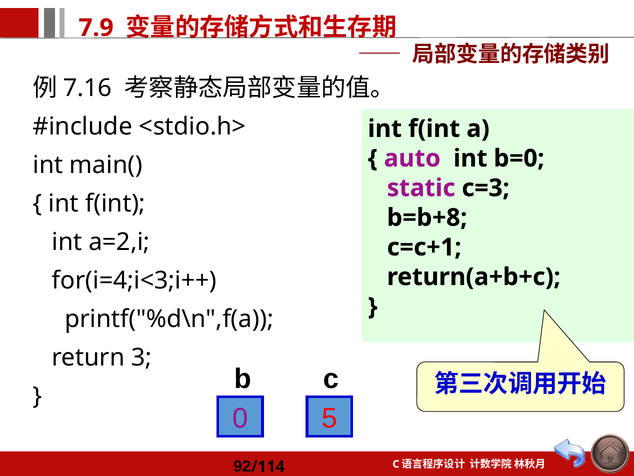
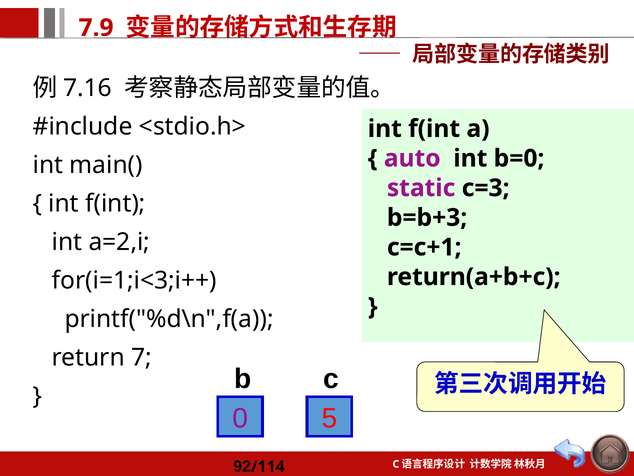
b=b+8: b=b+8 -> b=b+3 (427, 217)
for(i=4;i<3;i++: for(i=4;i<3;i++ -> for(i=1;i<3;i++ (134, 280)
3: 3 -> 7 (142, 357)
